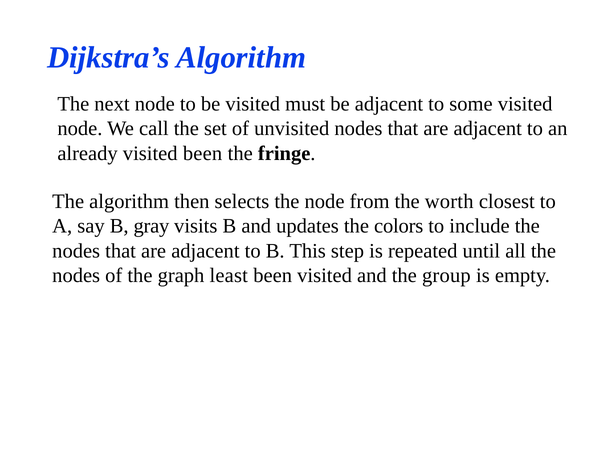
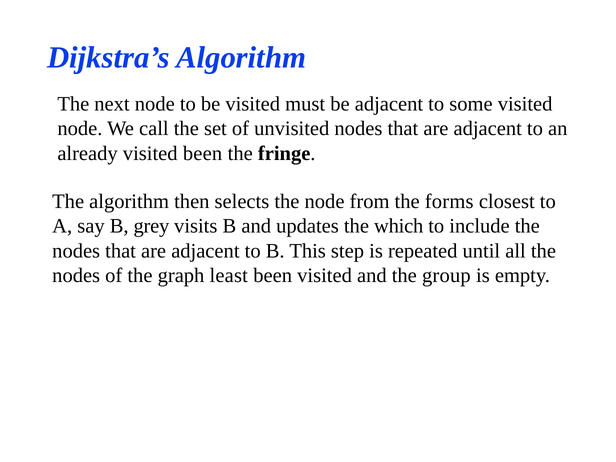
worth: worth -> forms (449, 202)
gray: gray -> grey (151, 226)
colors: colors -> which (399, 226)
